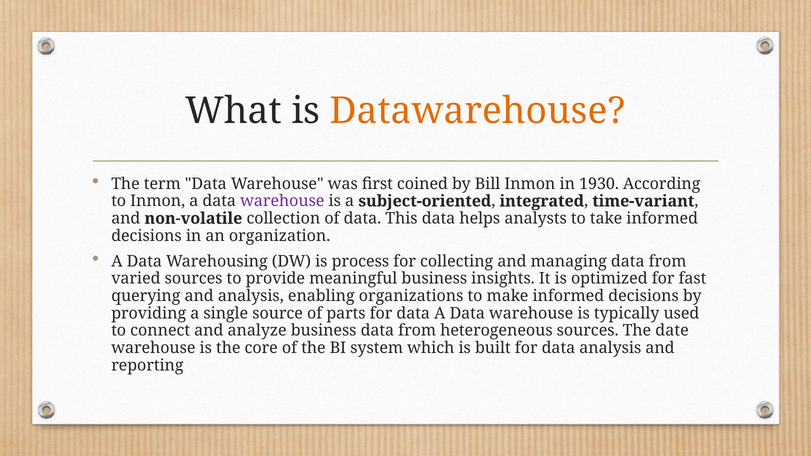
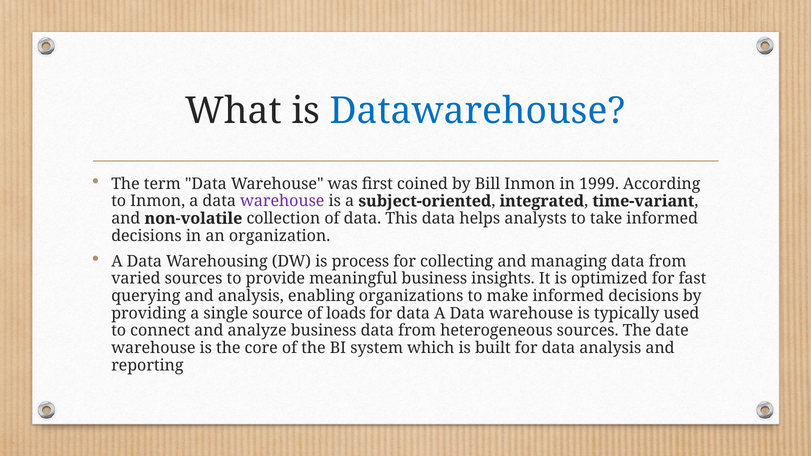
Datawarehouse colour: orange -> blue (478, 111)
1930: 1930 -> 1999 (599, 184)
parts: parts -> loads (346, 313)
